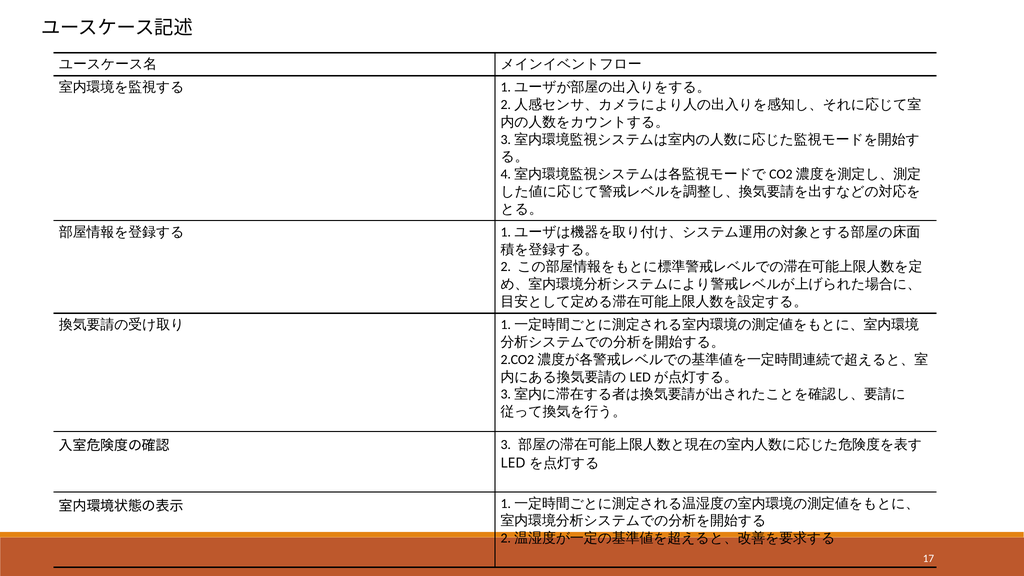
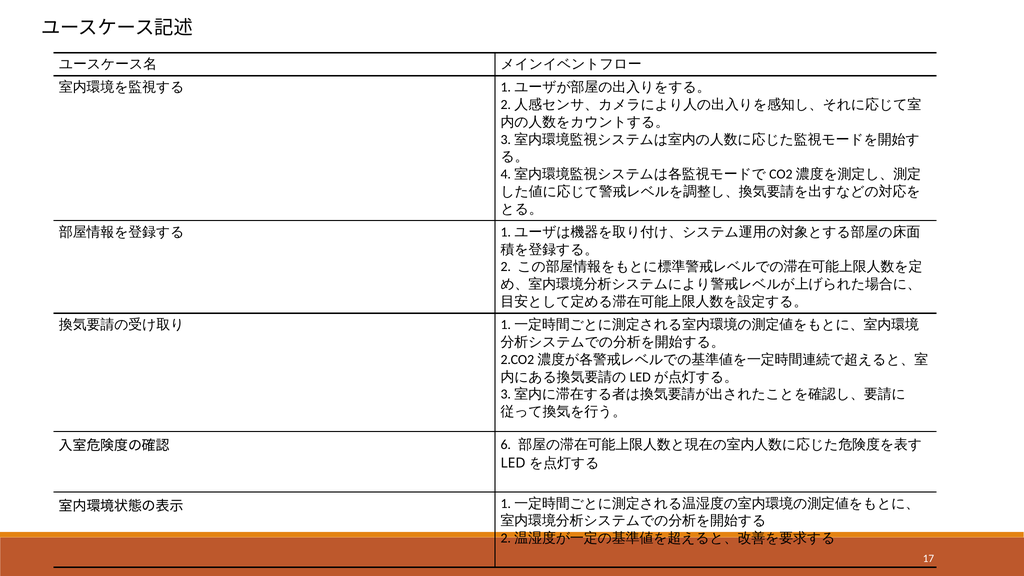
3: 3 -> 6 (506, 444)
